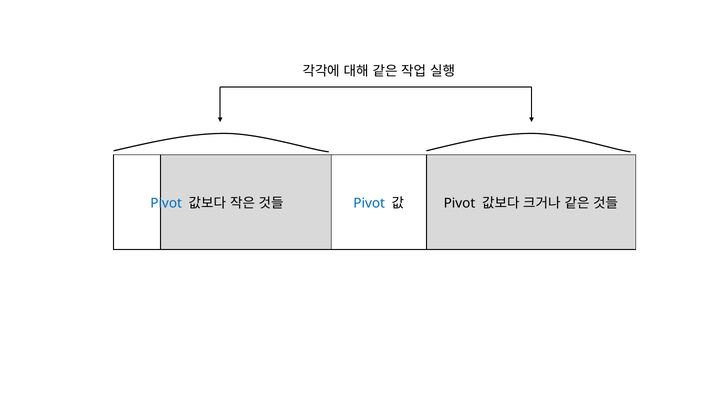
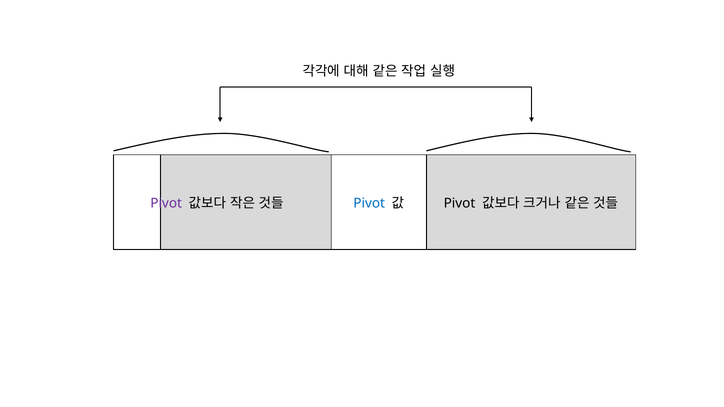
Pivot colour: blue -> purple (166, 204)
